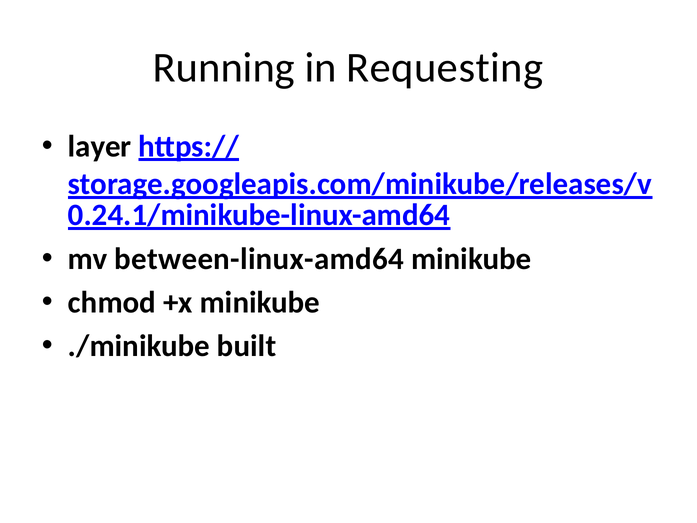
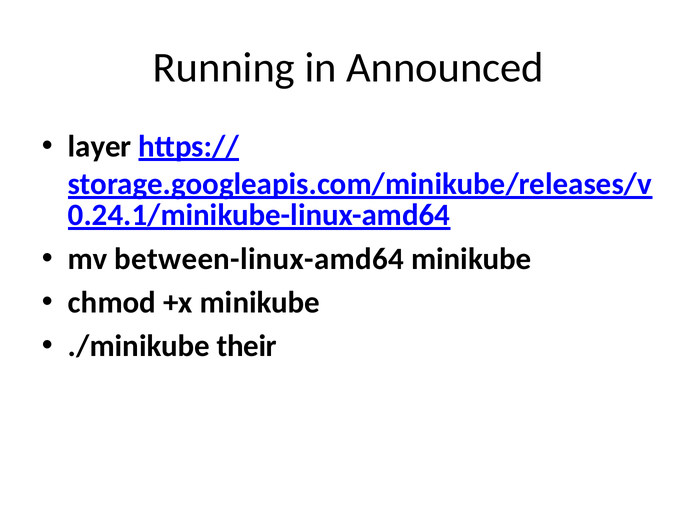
Requesting: Requesting -> Announced (445, 67)
built: built -> their (247, 346)
